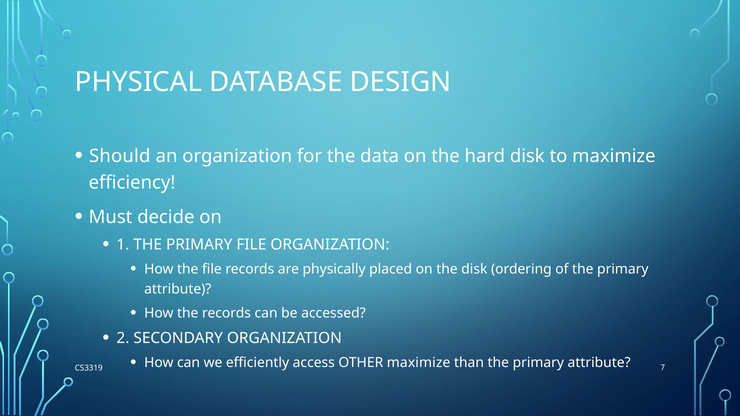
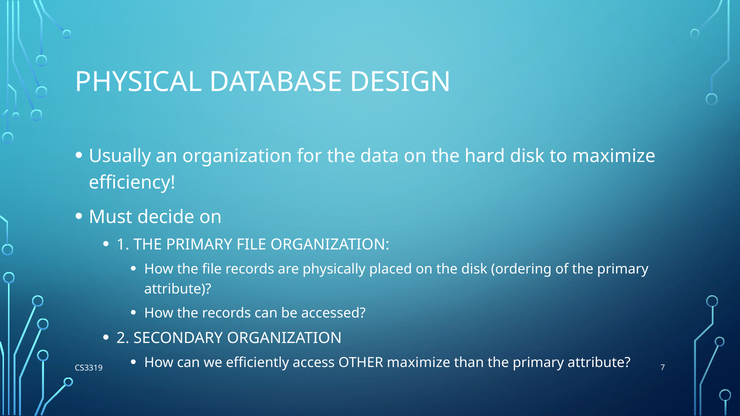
Should: Should -> Usually (120, 156)
